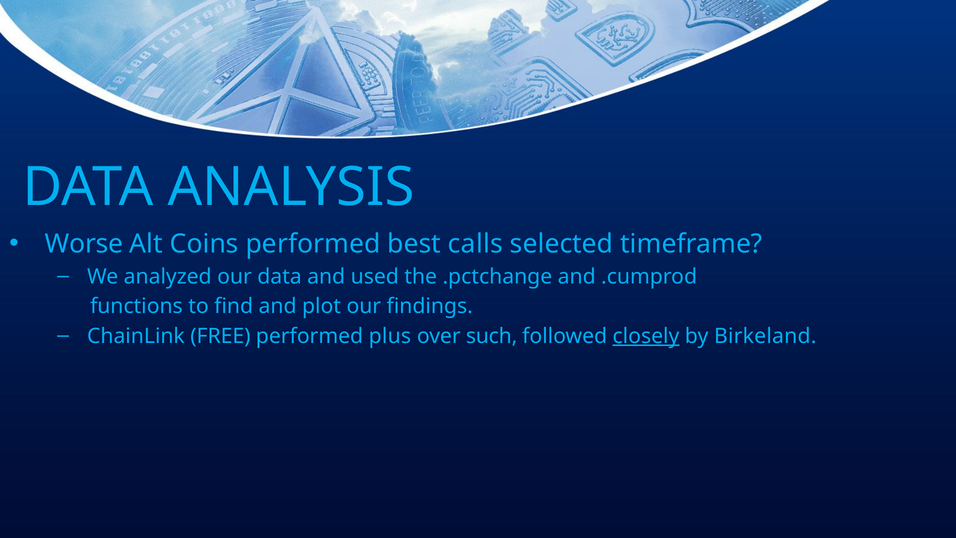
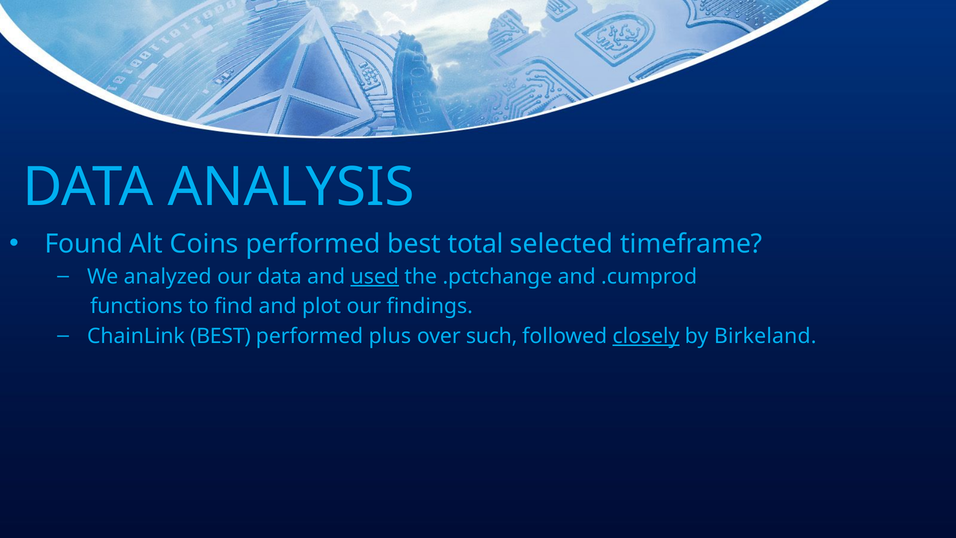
Worse: Worse -> Found (84, 244)
calls: calls -> total (476, 244)
used underline: none -> present (375, 276)
ChainLink FREE: FREE -> BEST (220, 336)
